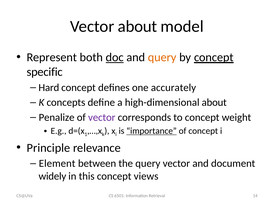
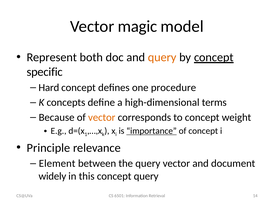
Vector about: about -> magic (137, 27)
doc underline: present -> none (115, 57)
accurately: accurately -> procedure (173, 88)
high-dimensional about: about -> terms (214, 103)
Penalize: Penalize -> Because (57, 118)
vector colour: purple -> orange (102, 118)
concept views: views -> query (146, 177)
